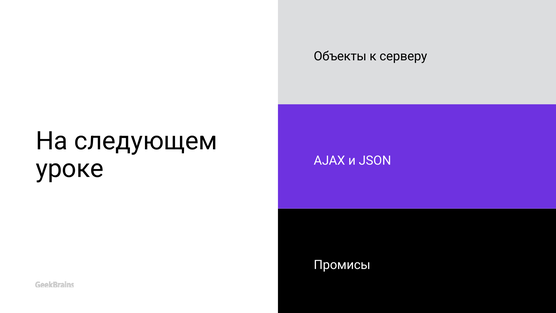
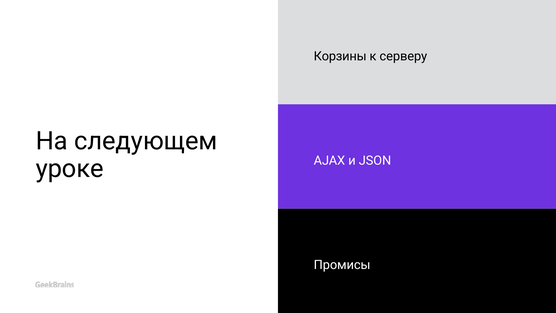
Объекты: Объекты -> Корзины (340, 56)
